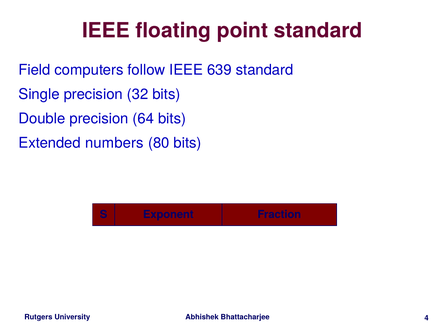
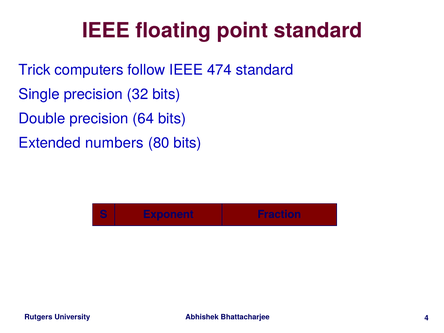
Field: Field -> Trick (34, 70)
639: 639 -> 474 (219, 70)
